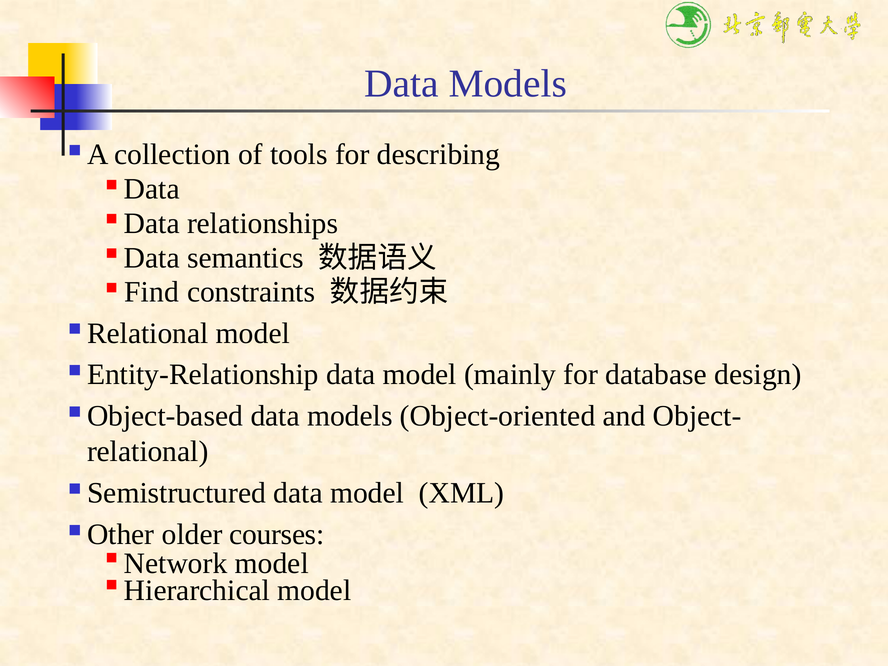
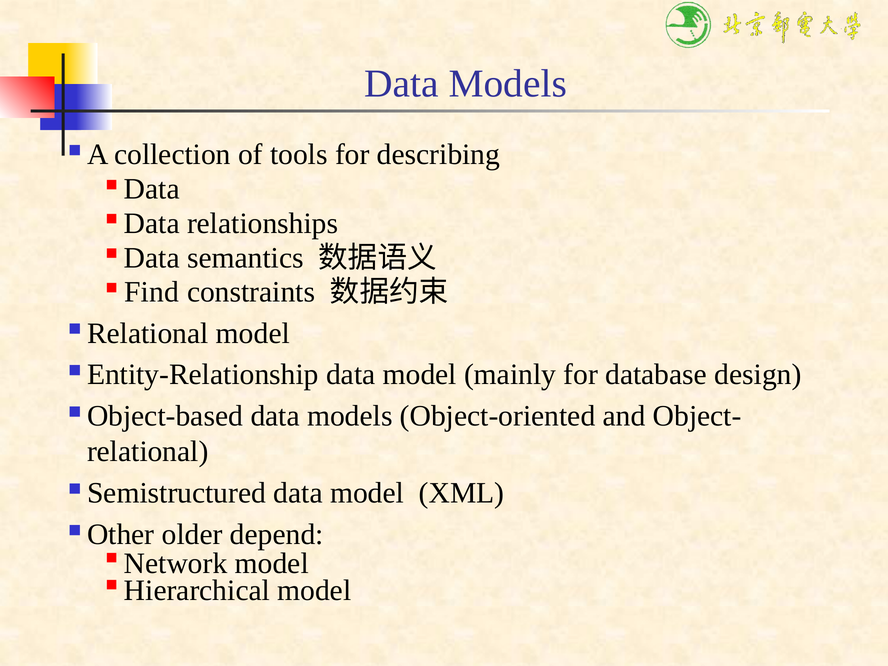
courses: courses -> depend (277, 535)
